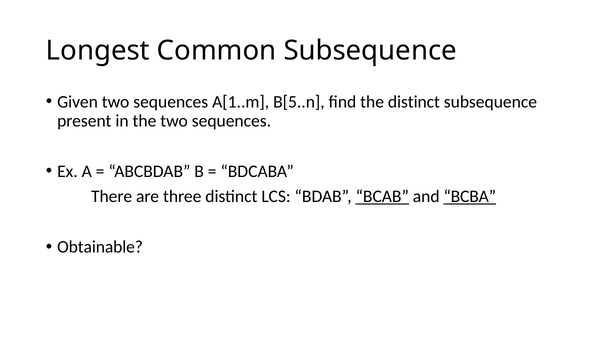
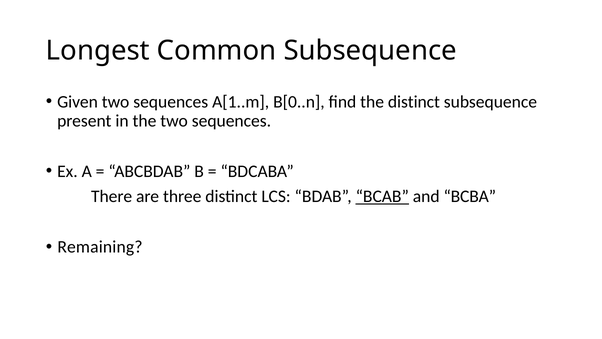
B[5..n: B[5..n -> B[0..n (299, 102)
BCBA underline: present -> none (470, 196)
Obtainable: Obtainable -> Remaining (100, 247)
